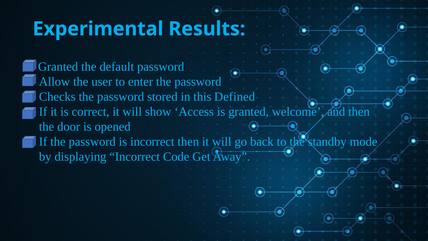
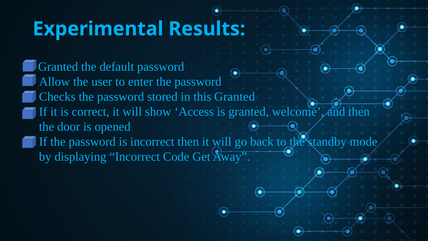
this Defined: Defined -> Granted (235, 97)
